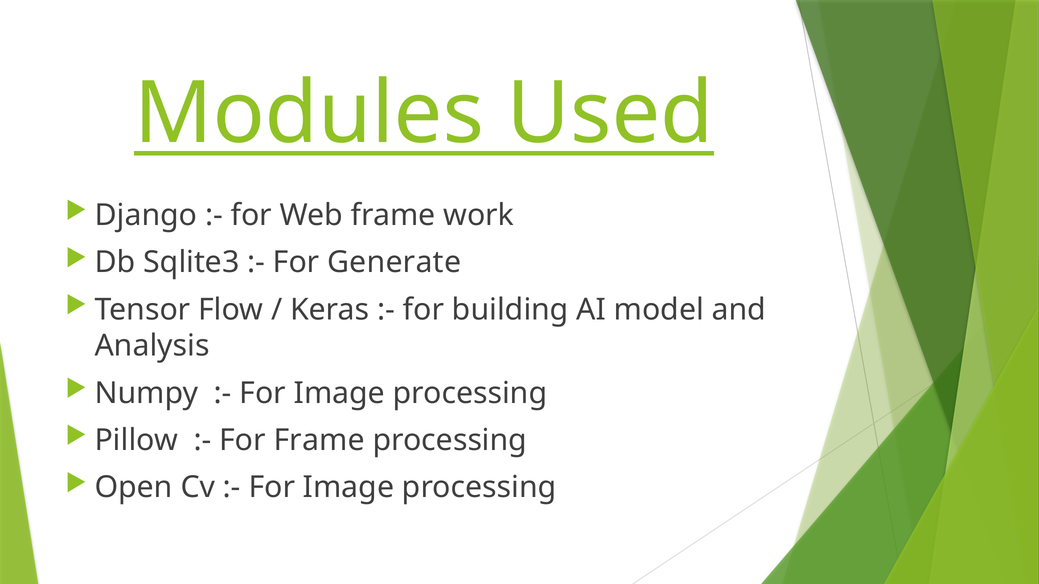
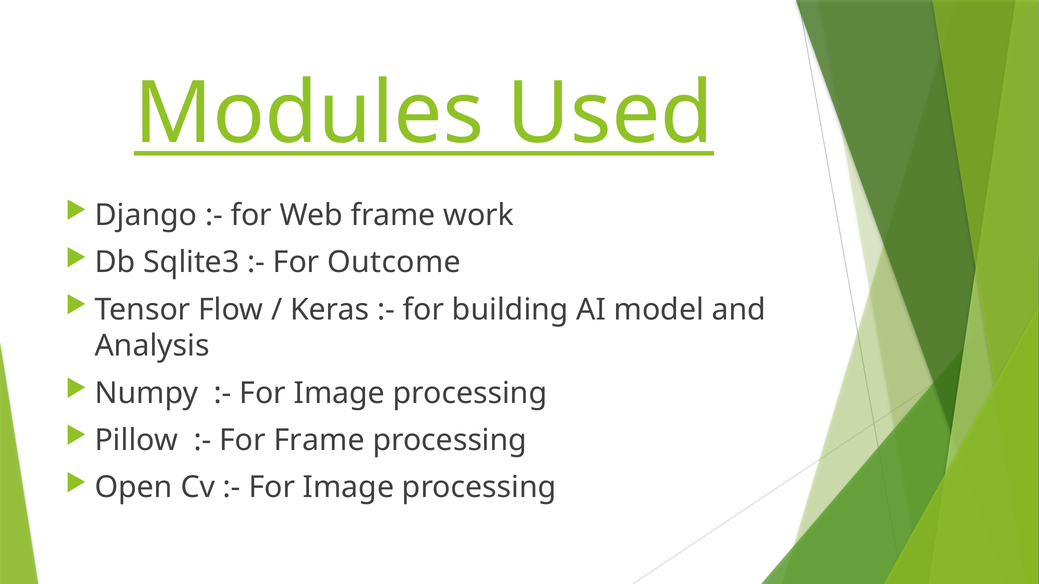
Generate: Generate -> Outcome (394, 263)
